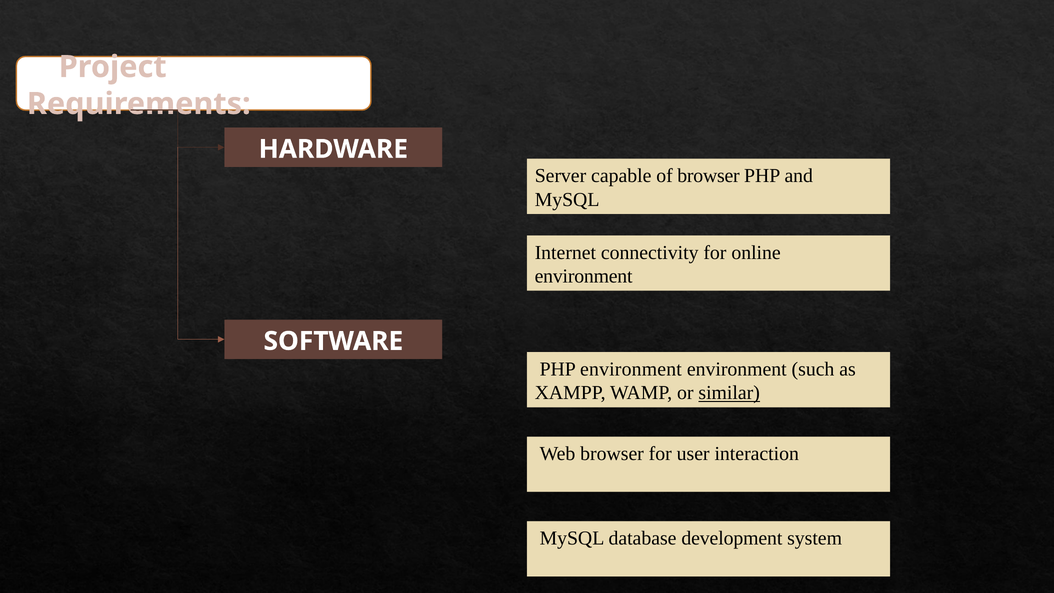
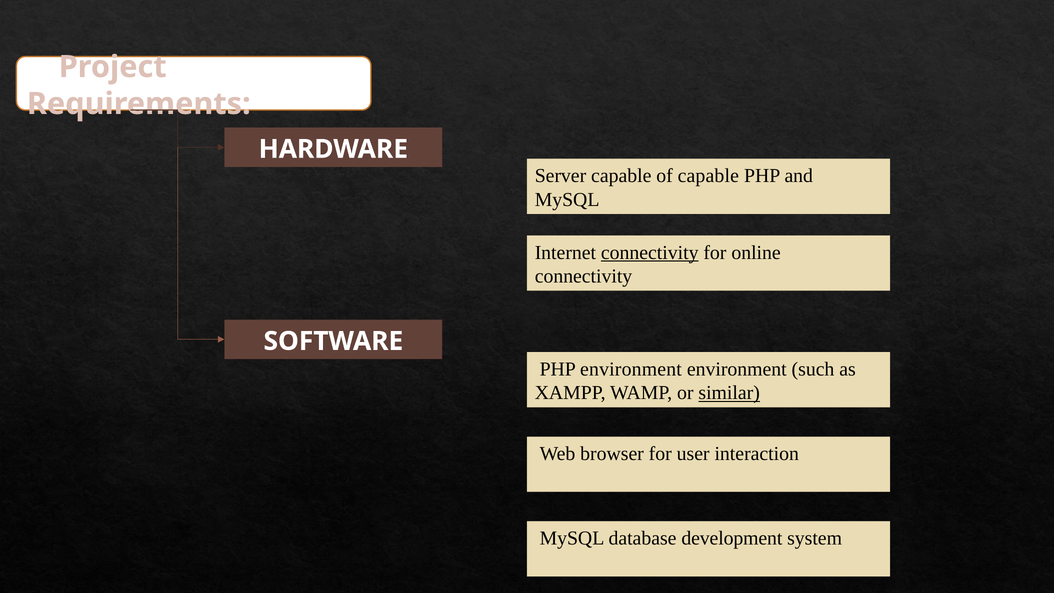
of browser: browser -> capable (708, 176)
connectivity underline: none -> present (650, 253)
environment: environment -> connectivity (583, 276)
